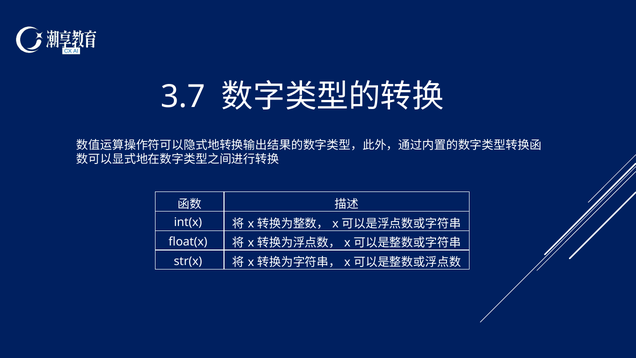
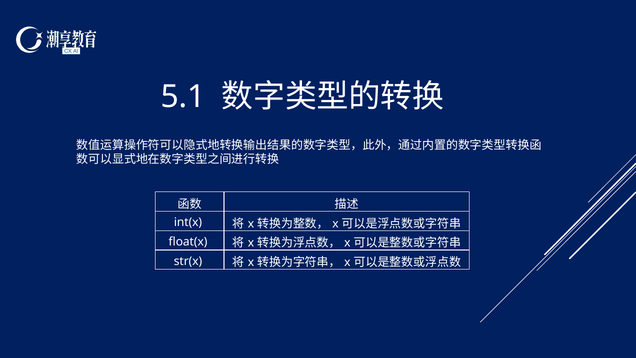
3.7: 3.7 -> 5.1 (183, 97)
